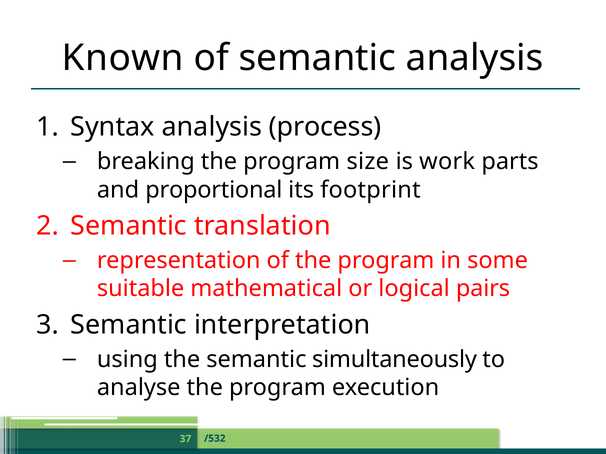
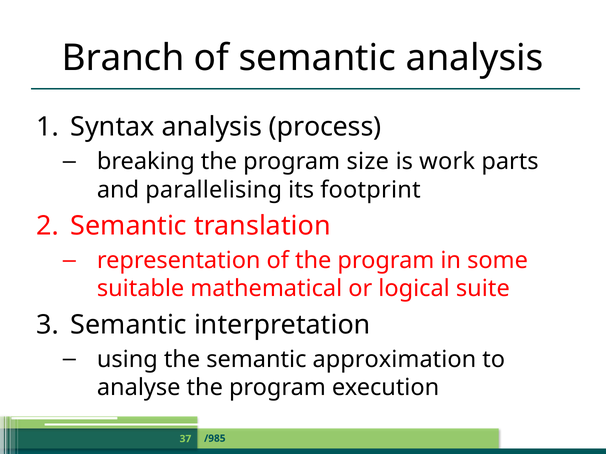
Known: Known -> Branch (123, 58)
proportional: proportional -> parallelising (214, 190)
pairs: pairs -> suite (483, 289)
simultaneously: simultaneously -> approximation (394, 360)
/532: /532 -> /985 (215, 439)
